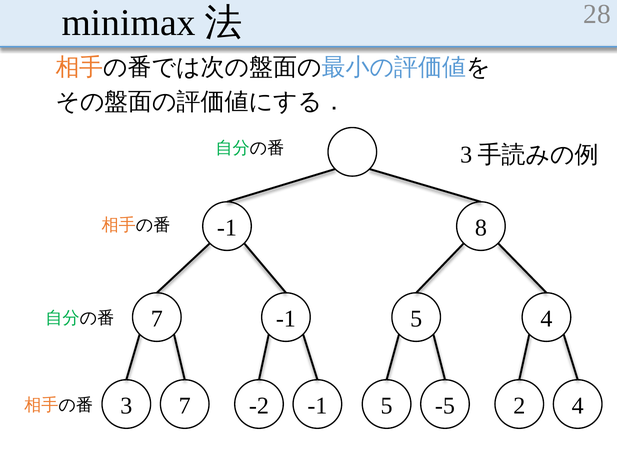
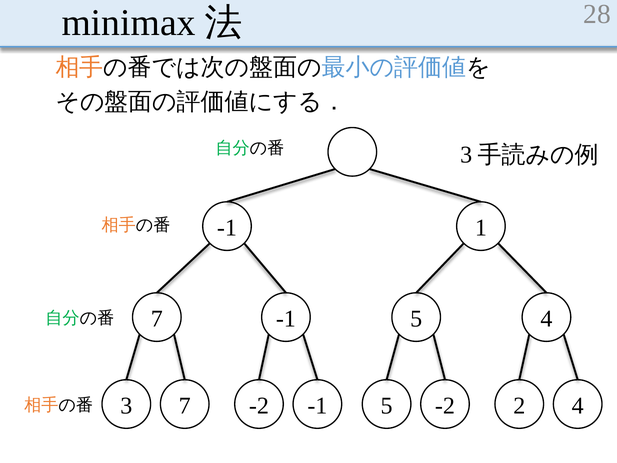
8: 8 -> 1 (481, 228)
-5: -5 -> -2 (445, 405)
